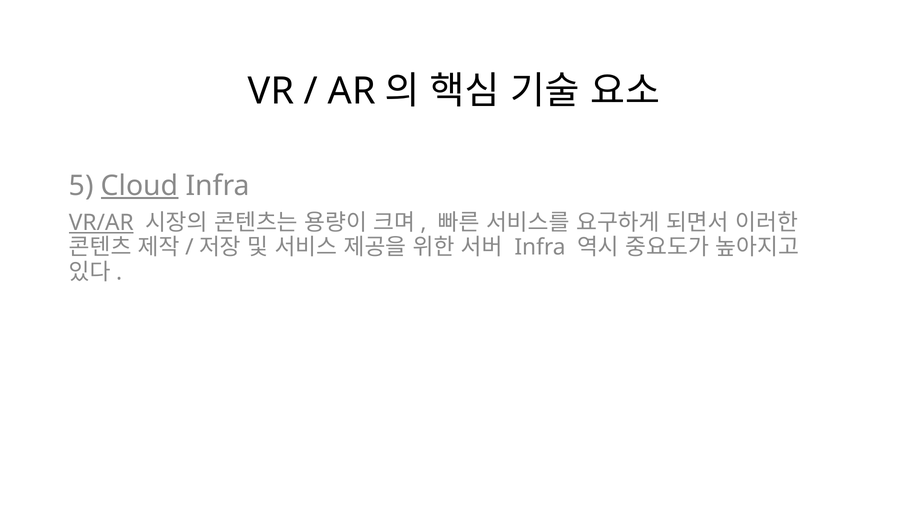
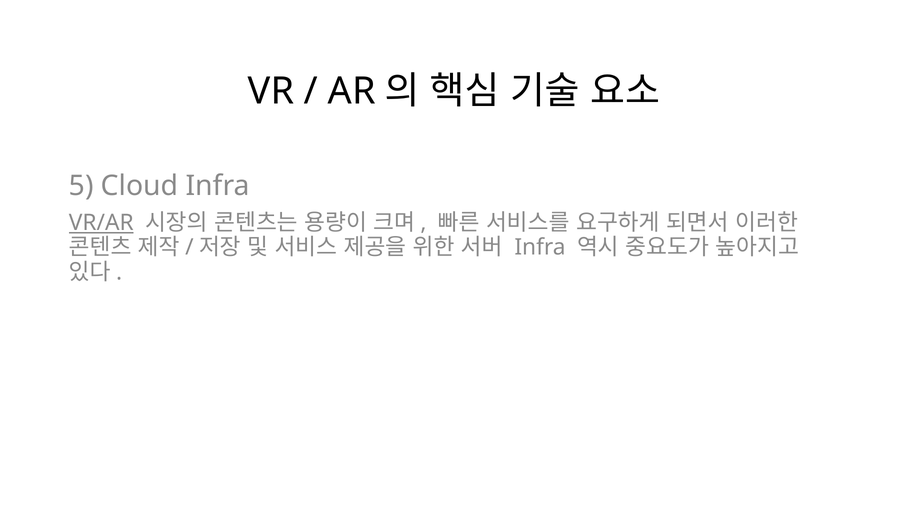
Cloud underline: present -> none (140, 186)
